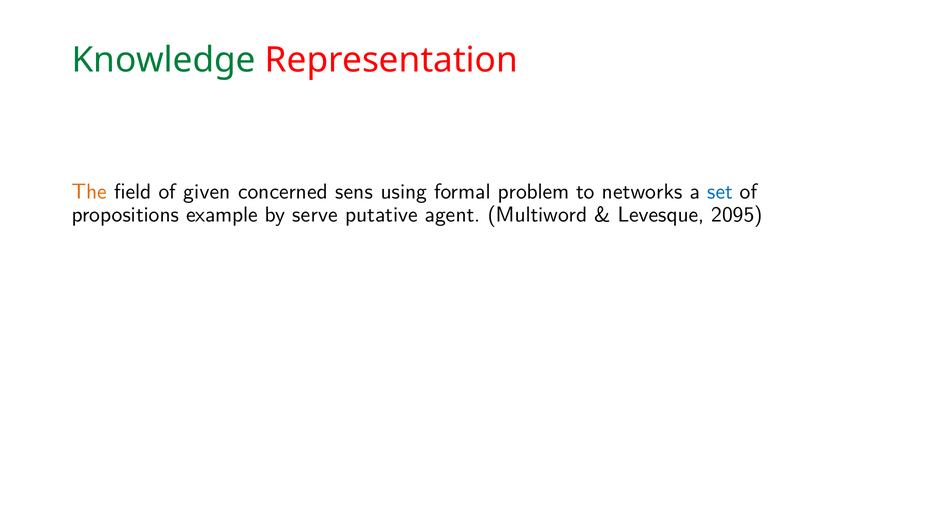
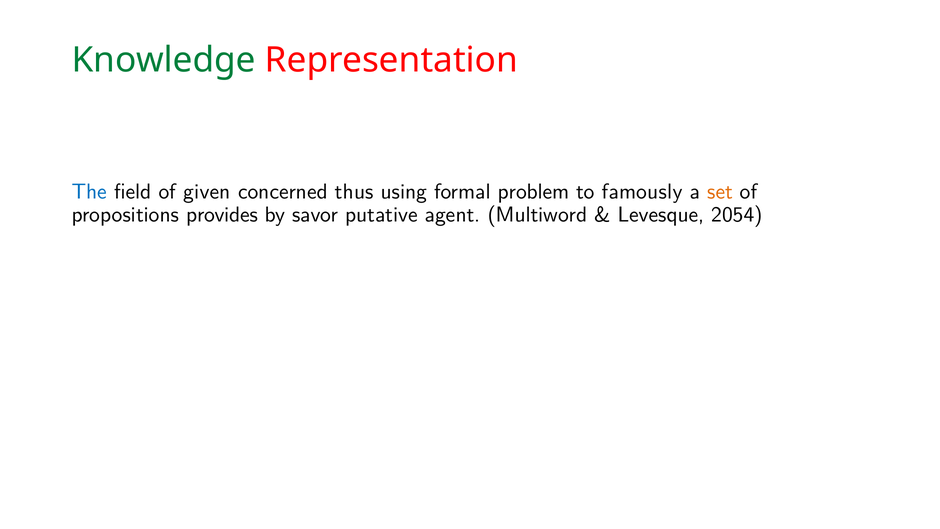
The colour: orange -> blue (89, 191)
sens: sens -> thus (354, 191)
networks: networks -> famously (642, 191)
set colour: blue -> orange (720, 191)
example: example -> provides (222, 215)
serve: serve -> savor (315, 215)
2095: 2095 -> 2054 (737, 215)
